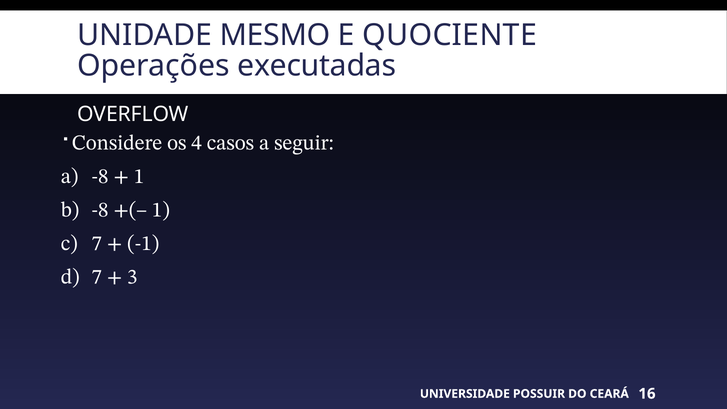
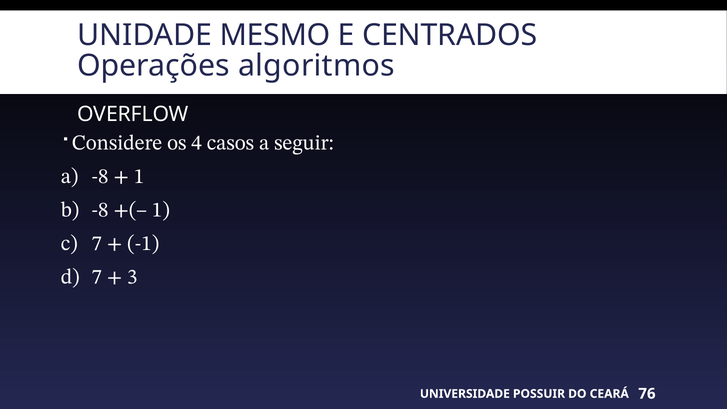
QUOCIENTE: QUOCIENTE -> CENTRADOS (450, 35)
executadas: executadas -> algoritmos (316, 66)
16: 16 -> 76 (647, 394)
